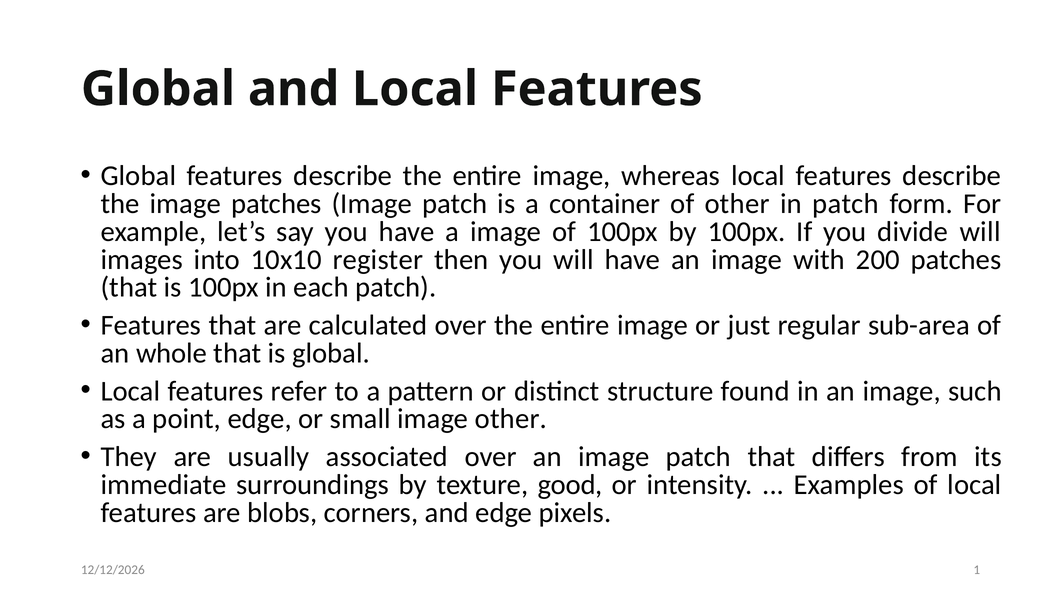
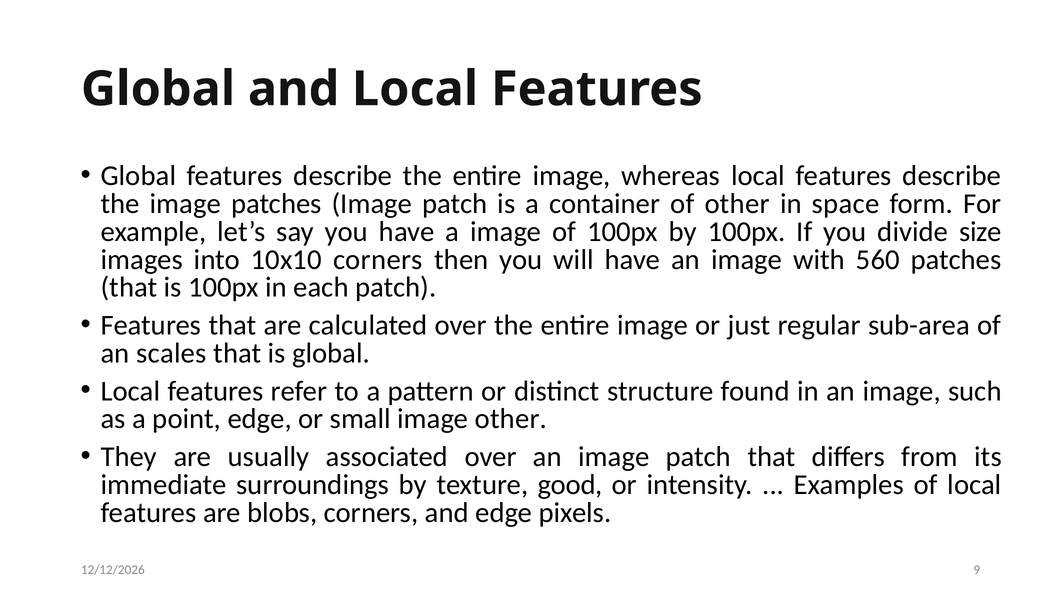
in patch: patch -> space (846, 204)
divide will: will -> size (980, 232)
10x10 register: register -> corners (378, 259)
200: 200 -> 560 (878, 259)
whole: whole -> scales (171, 353)
1: 1 -> 9 (977, 570)
